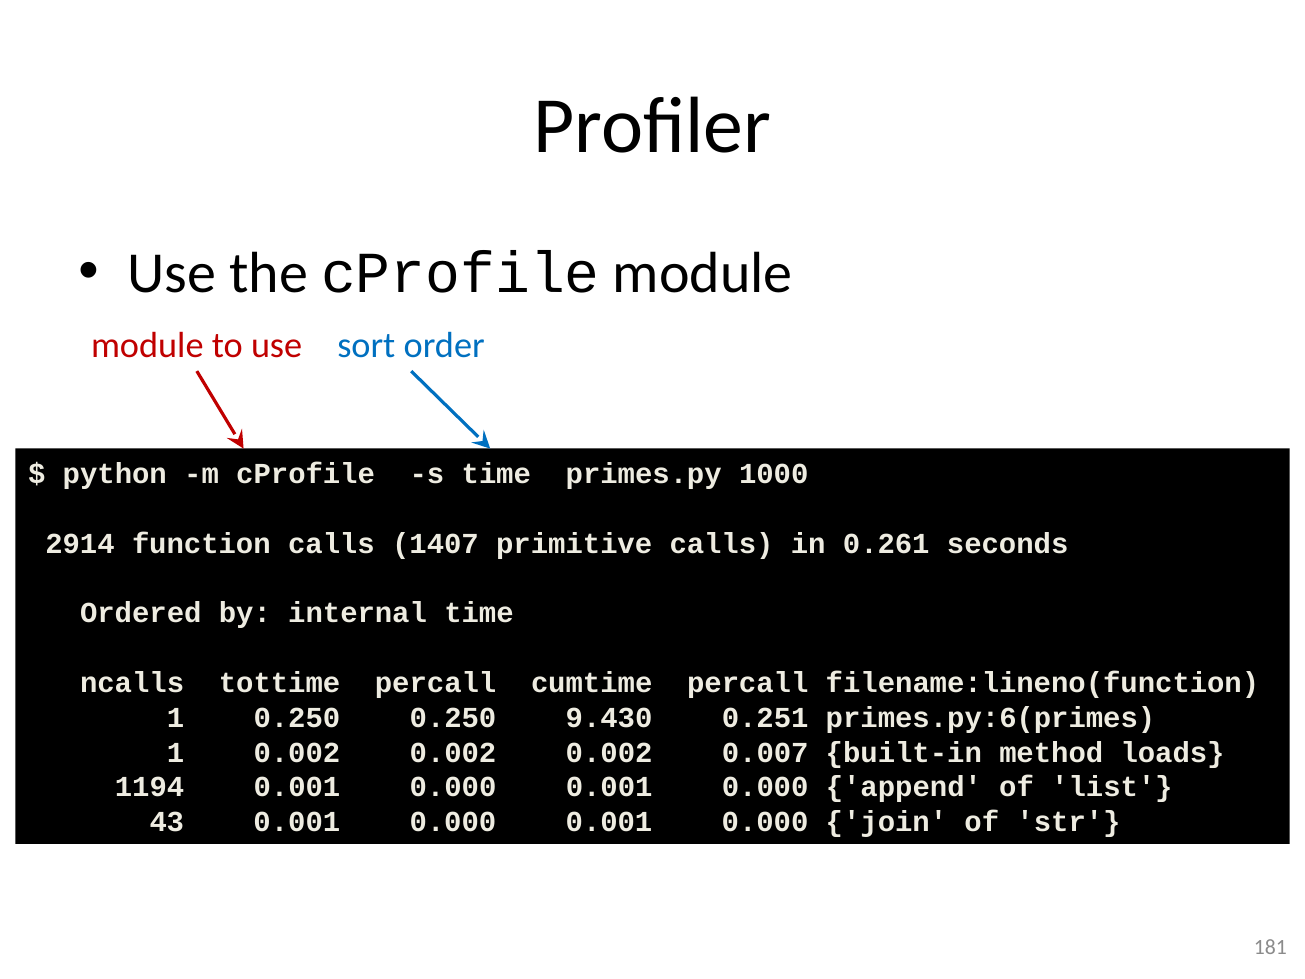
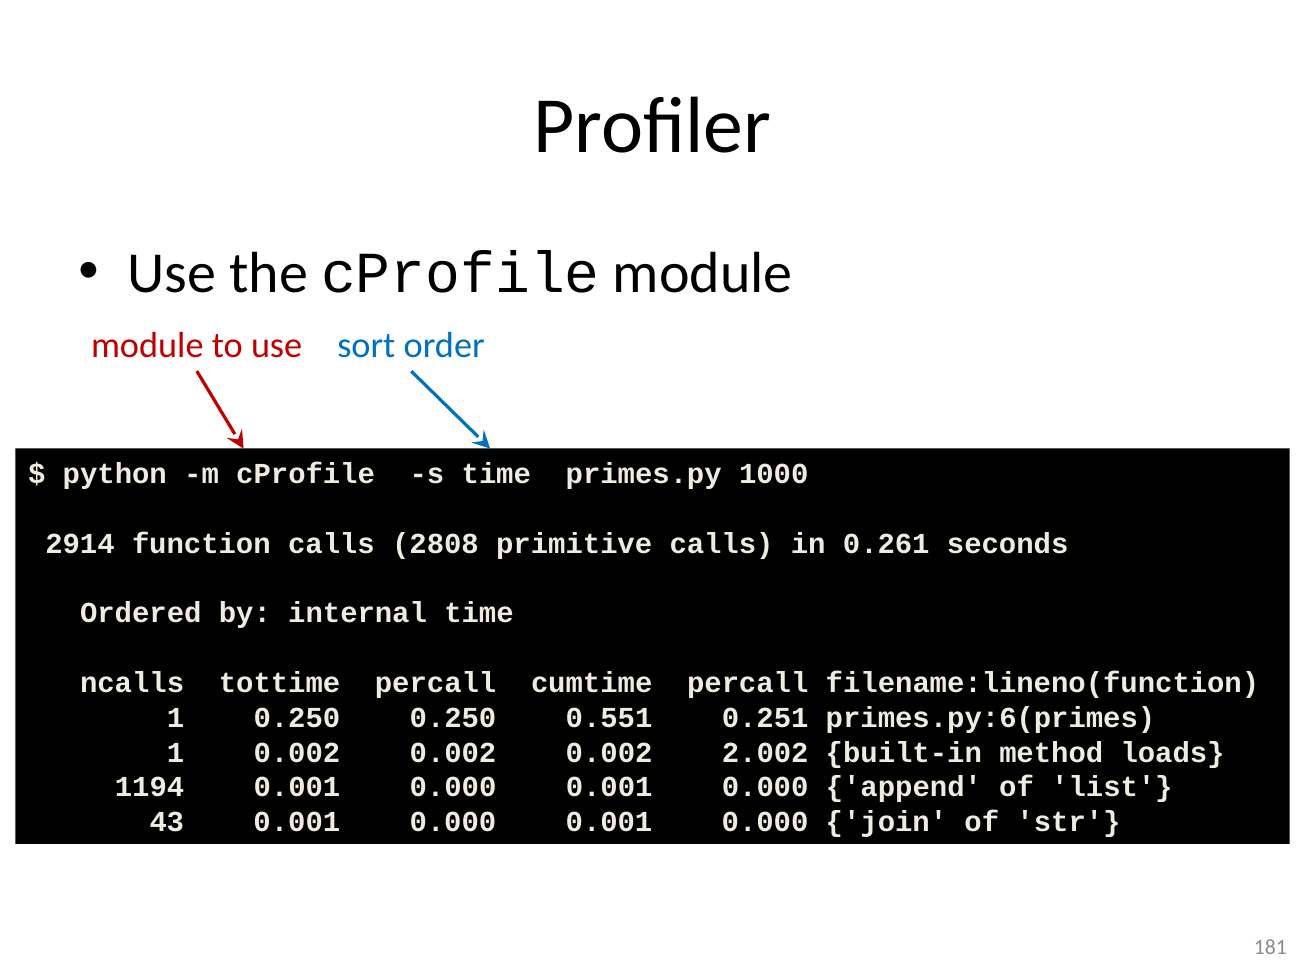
1407: 1407 -> 2808 (435, 544)
9.430: 9.430 -> 0.551 (609, 718)
0.007: 0.007 -> 2.002 (765, 752)
